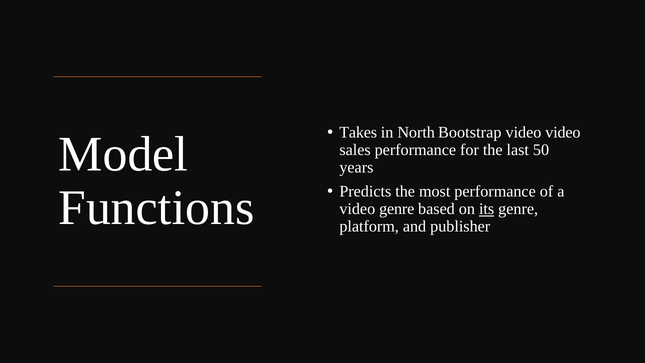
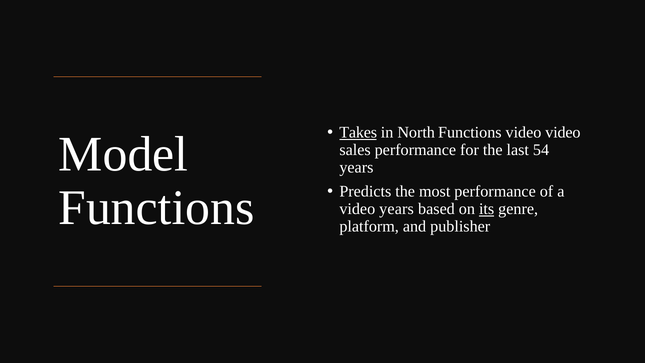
Takes underline: none -> present (358, 133)
North Bootstrap: Bootstrap -> Functions (470, 133)
50: 50 -> 54 (541, 150)
video genre: genre -> years (397, 209)
